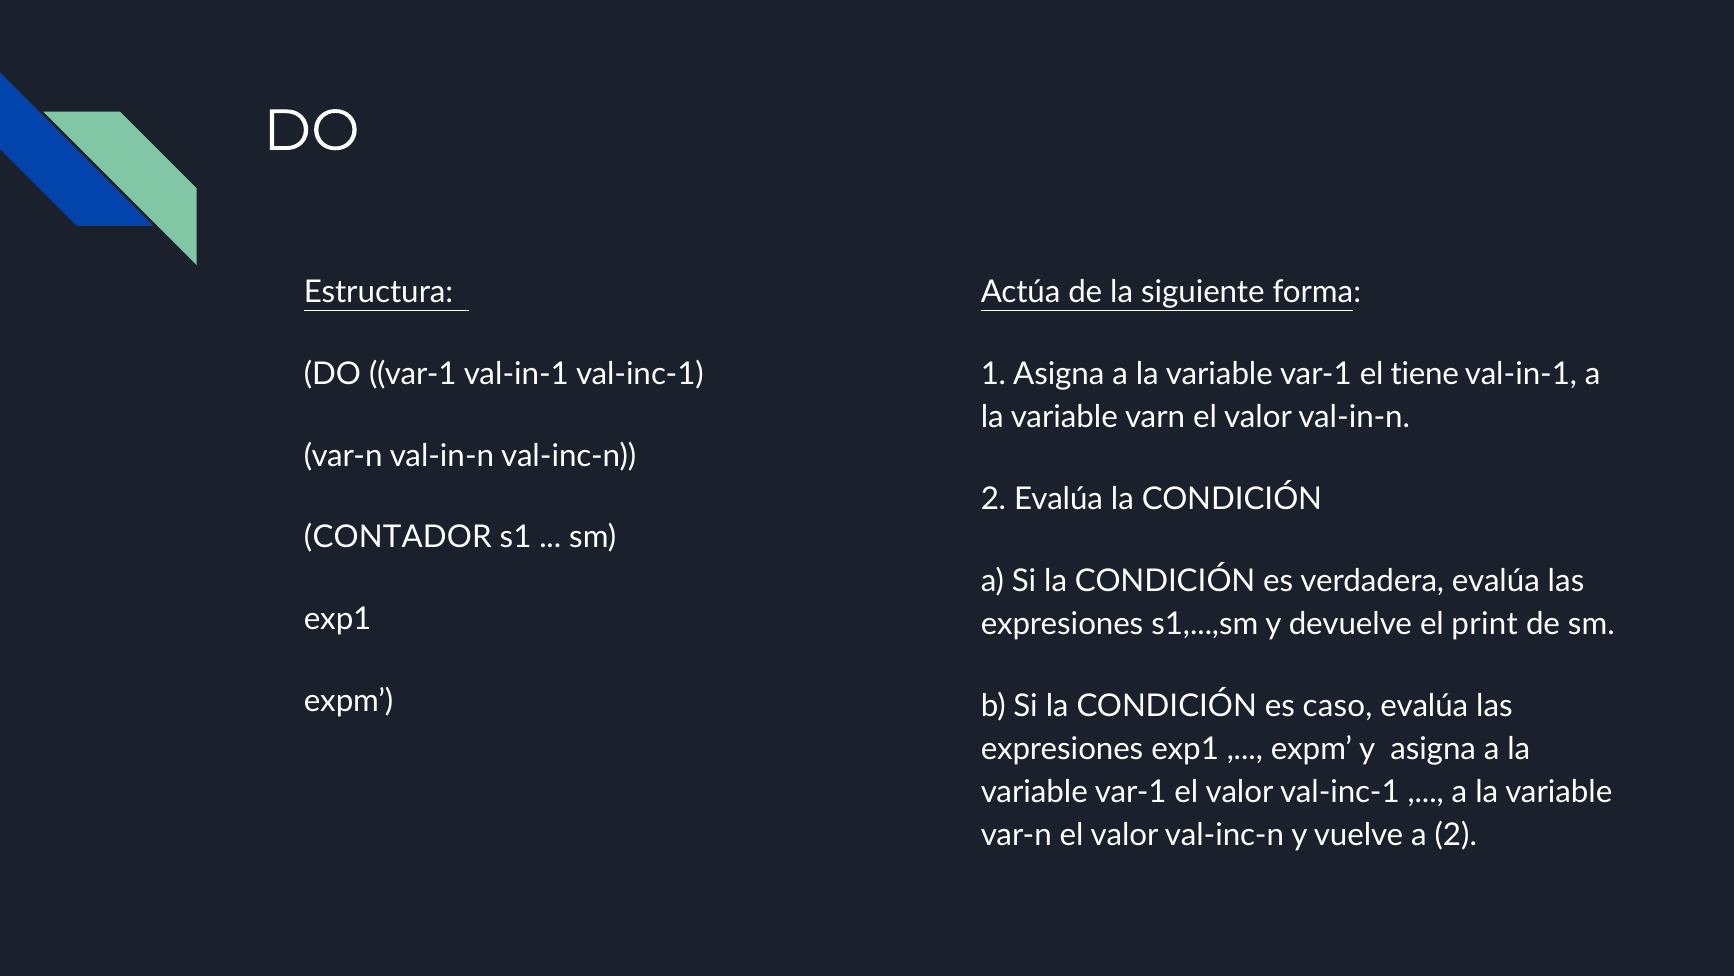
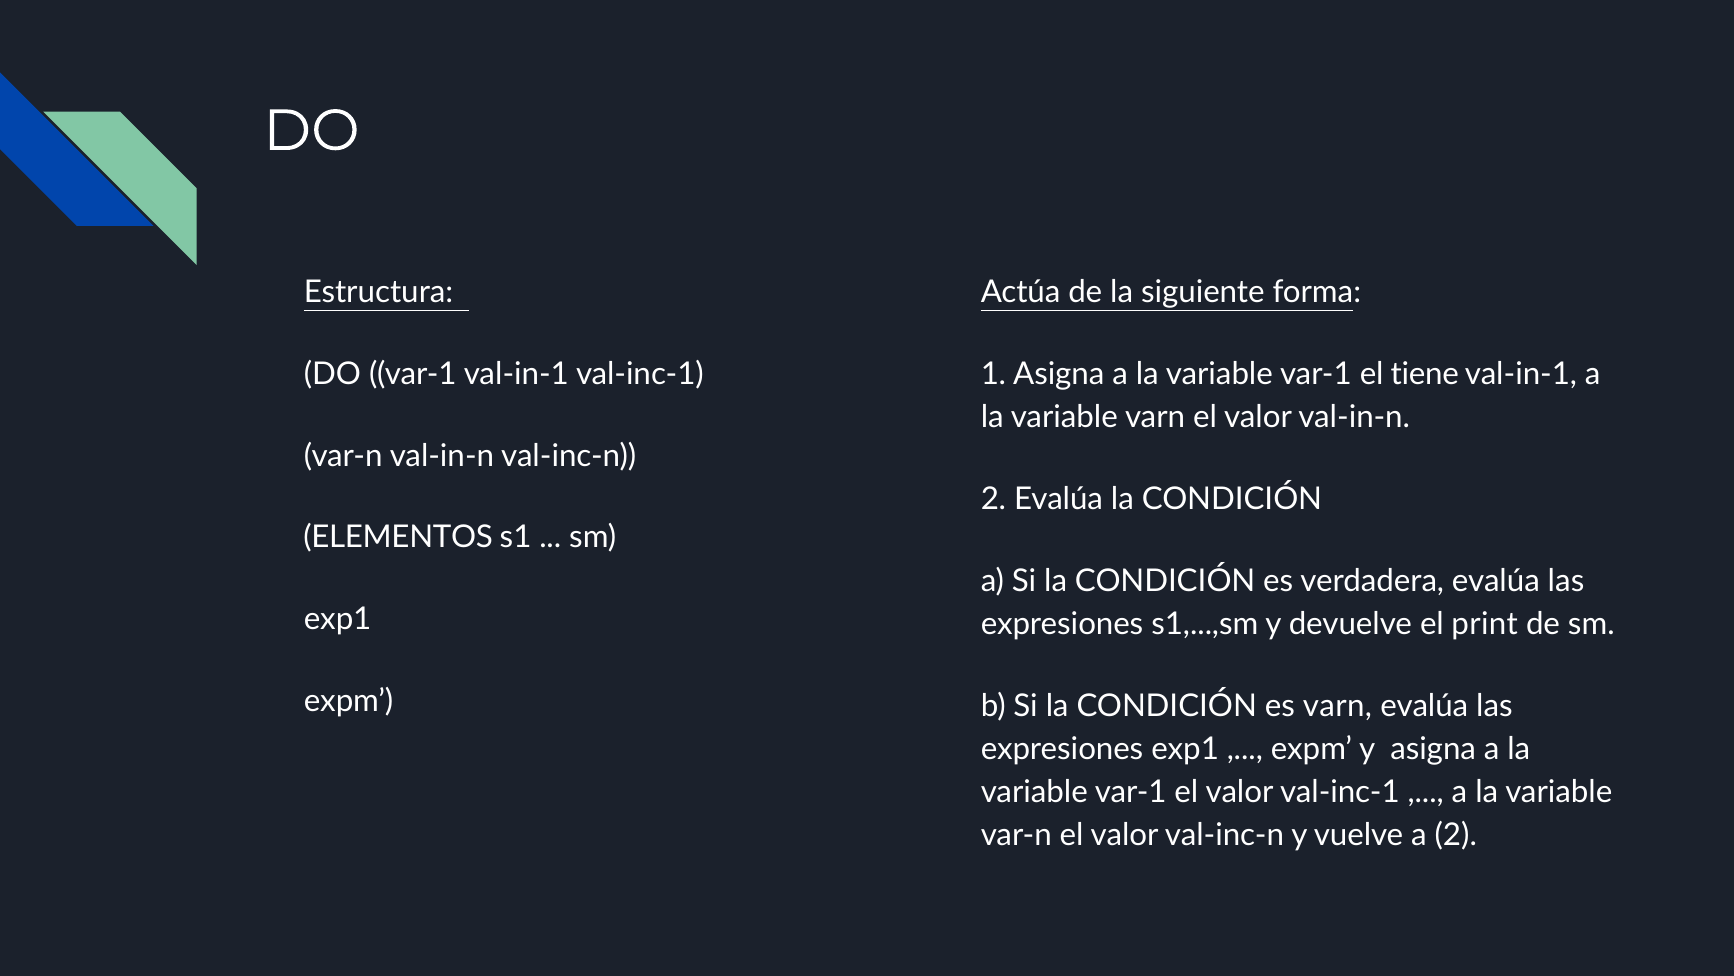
CONTADOR: CONTADOR -> ELEMENTOS (398, 537)
es caso: caso -> varn (1337, 705)
